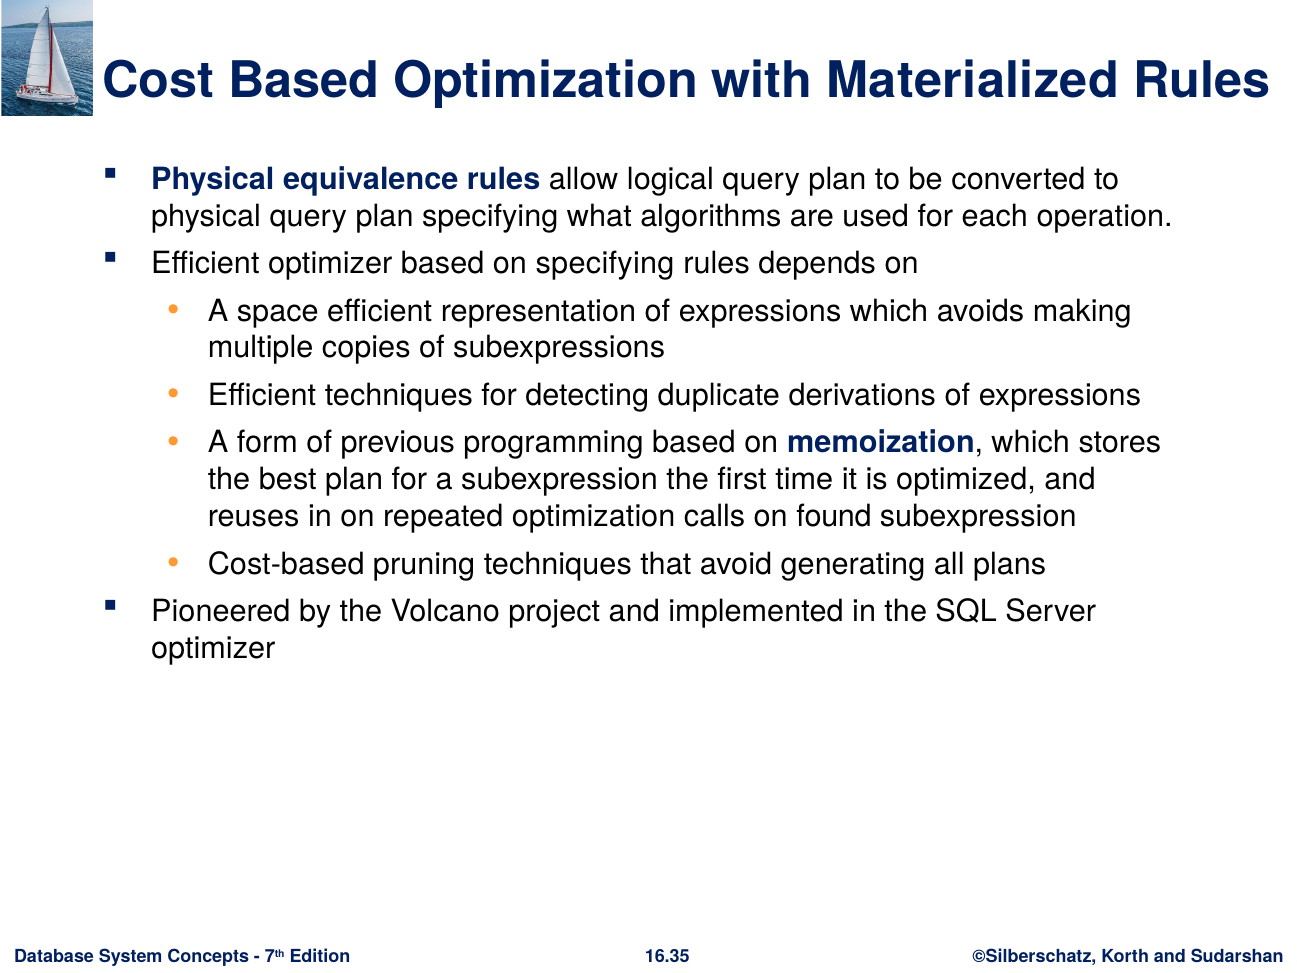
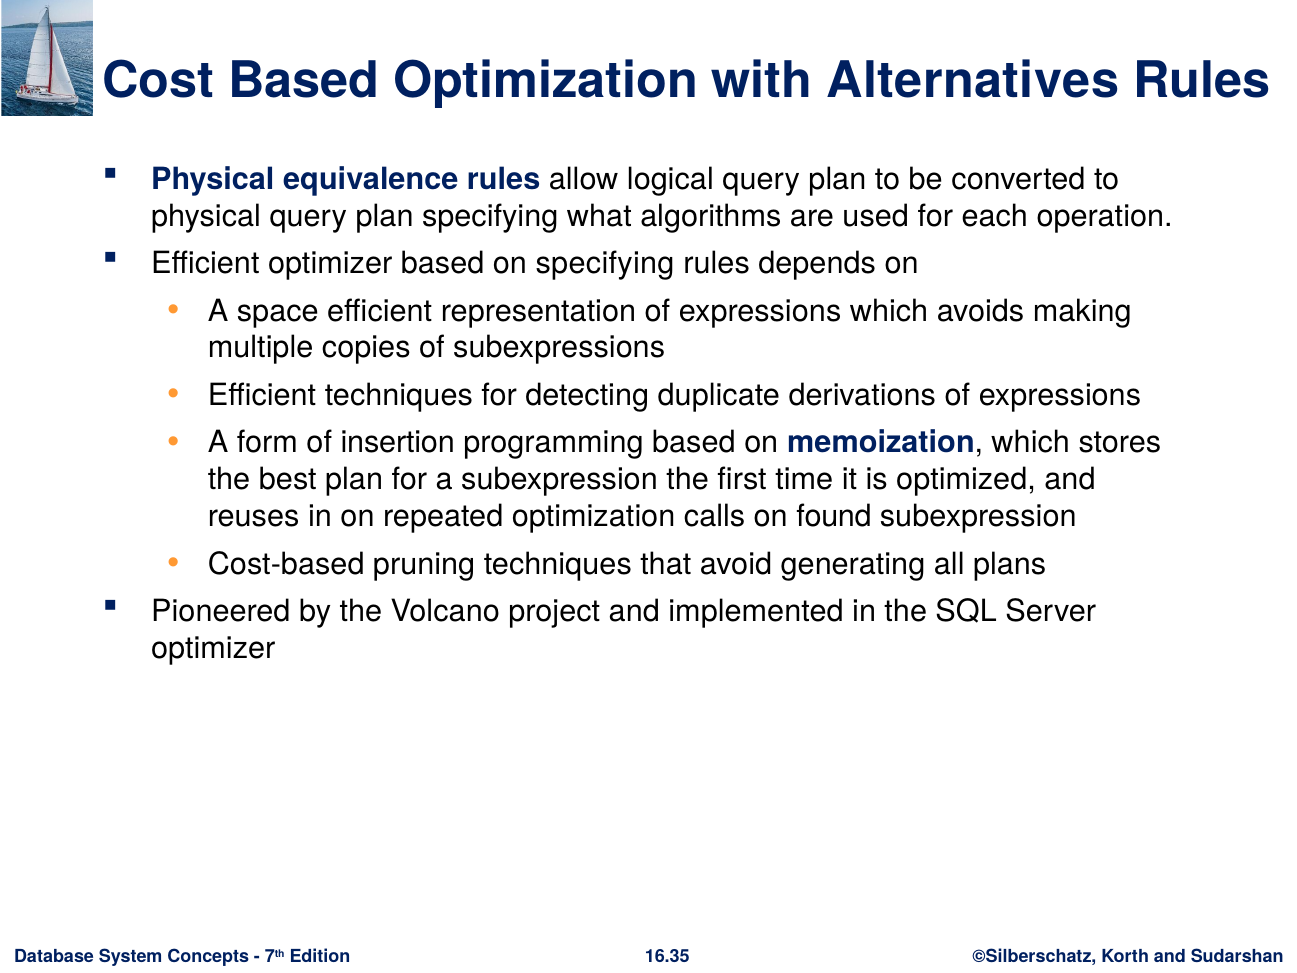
Materialized: Materialized -> Alternatives (973, 80)
previous: previous -> insertion (398, 443)
